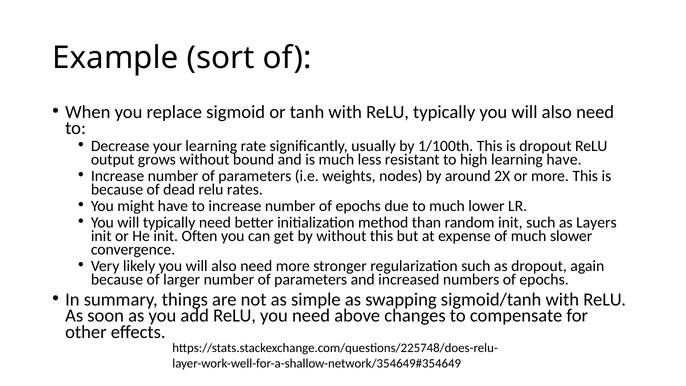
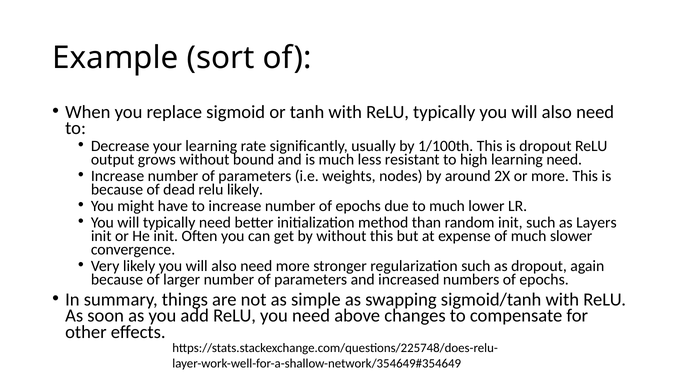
learning have: have -> need (564, 159)
relu rates: rates -> likely (245, 189)
